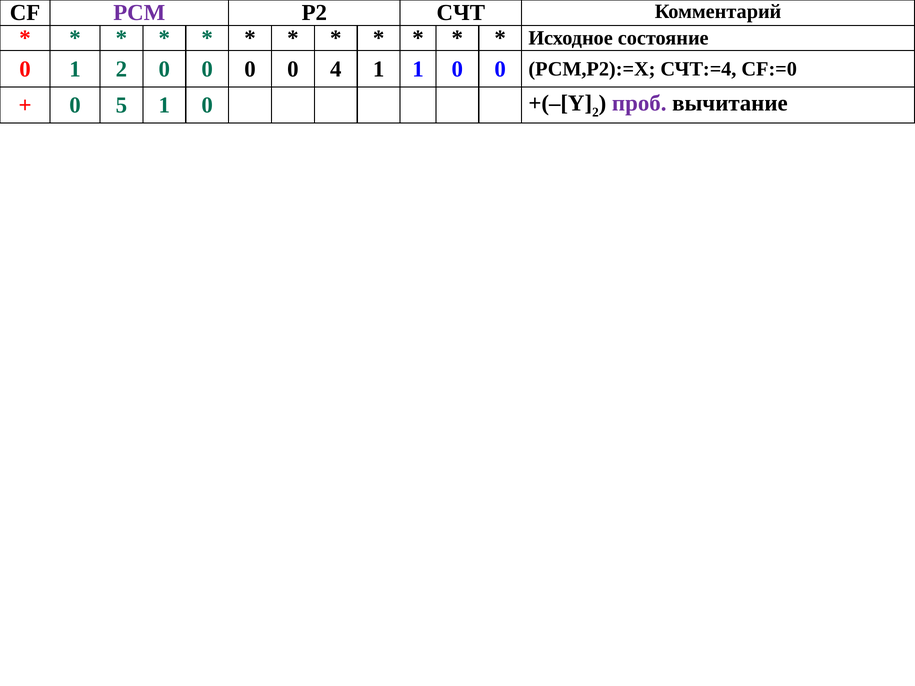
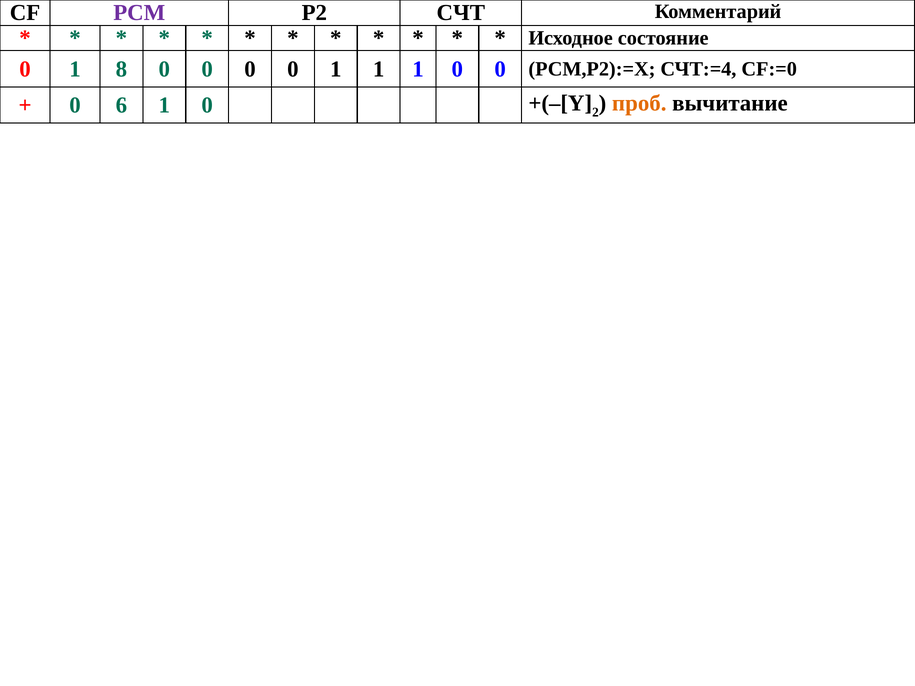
1 2: 2 -> 8 (121, 69)
0 0 4: 4 -> 1 (336, 69)
5: 5 -> 6 (121, 105)
проб colour: purple -> orange (639, 103)
